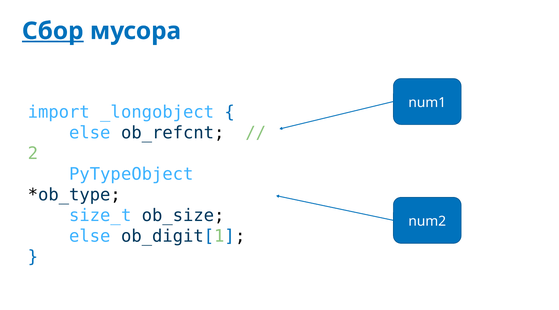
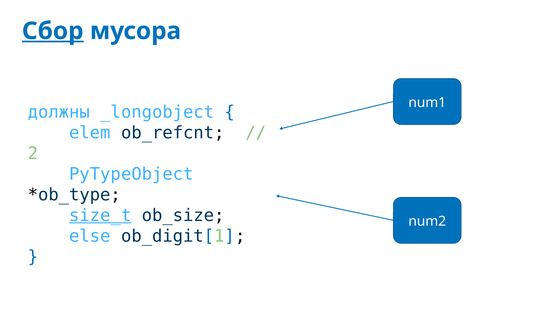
import: import -> должны (59, 112)
else: else -> elem (90, 133)
size_t underline: none -> present (100, 215)
